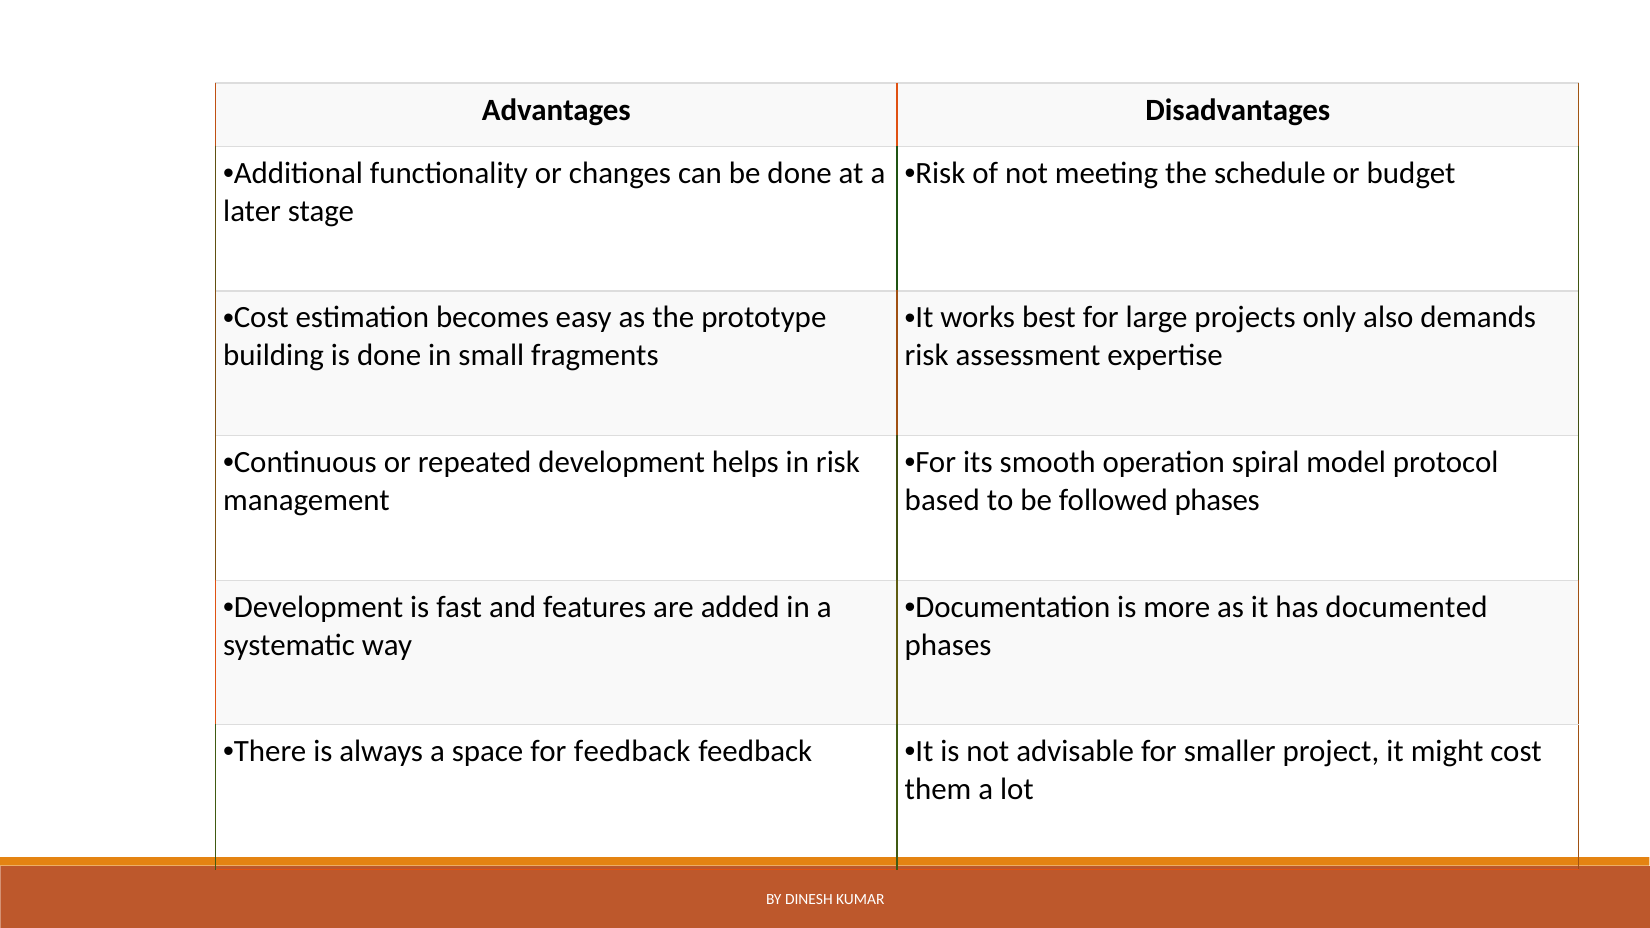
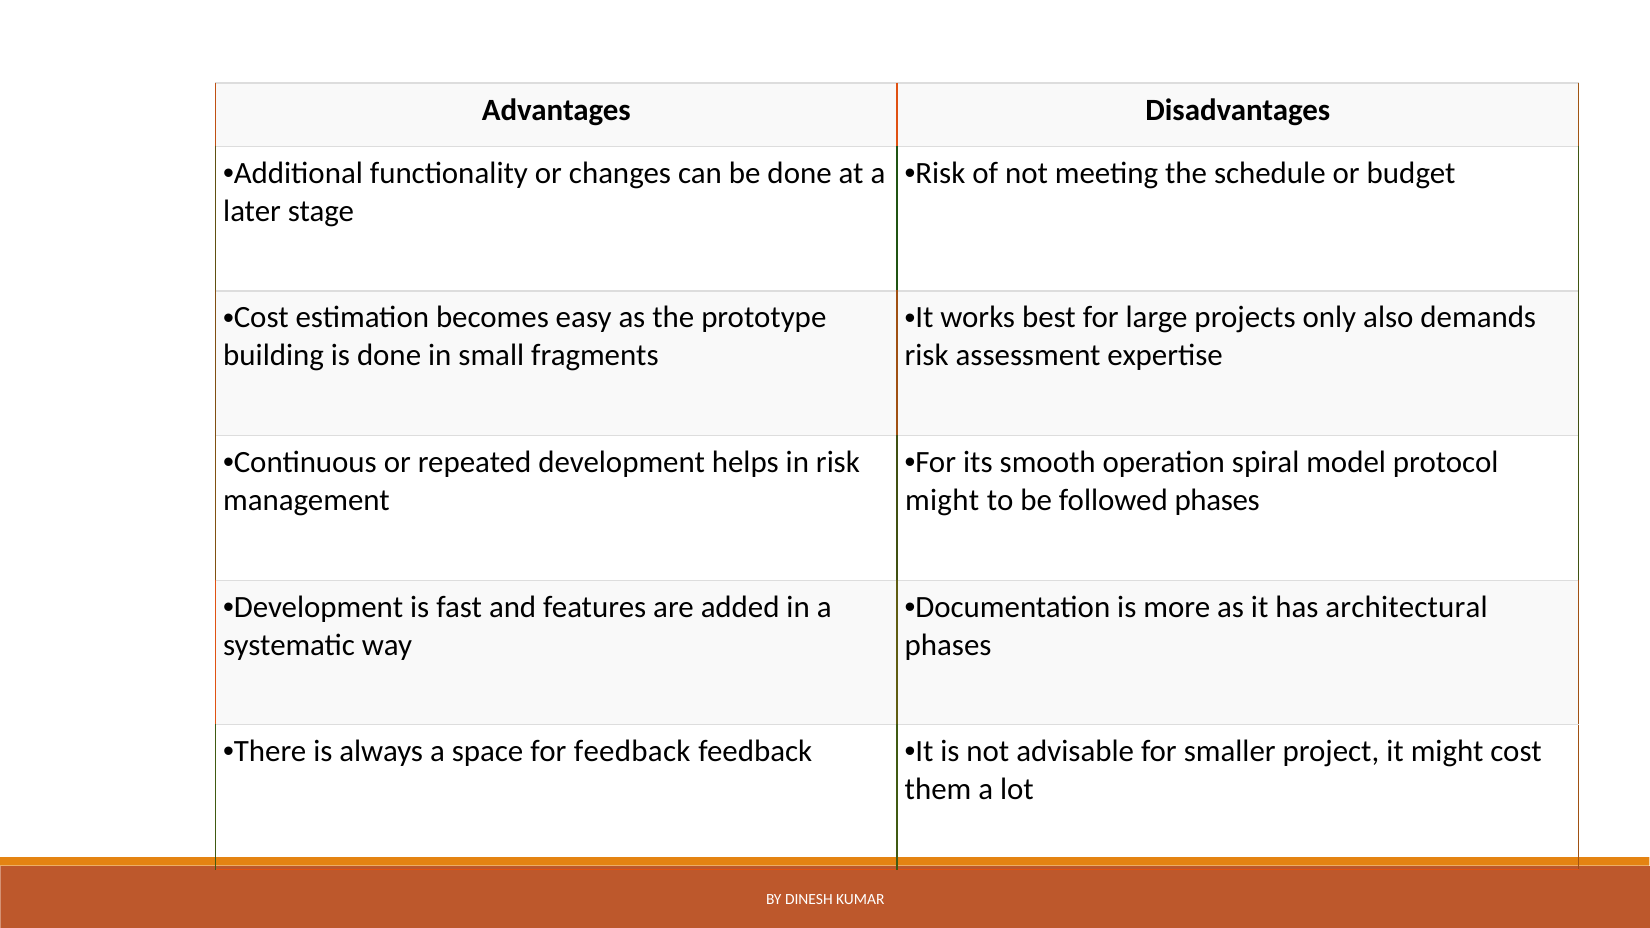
based: based -> might (942, 500)
documented: documented -> architectural (1407, 607)
